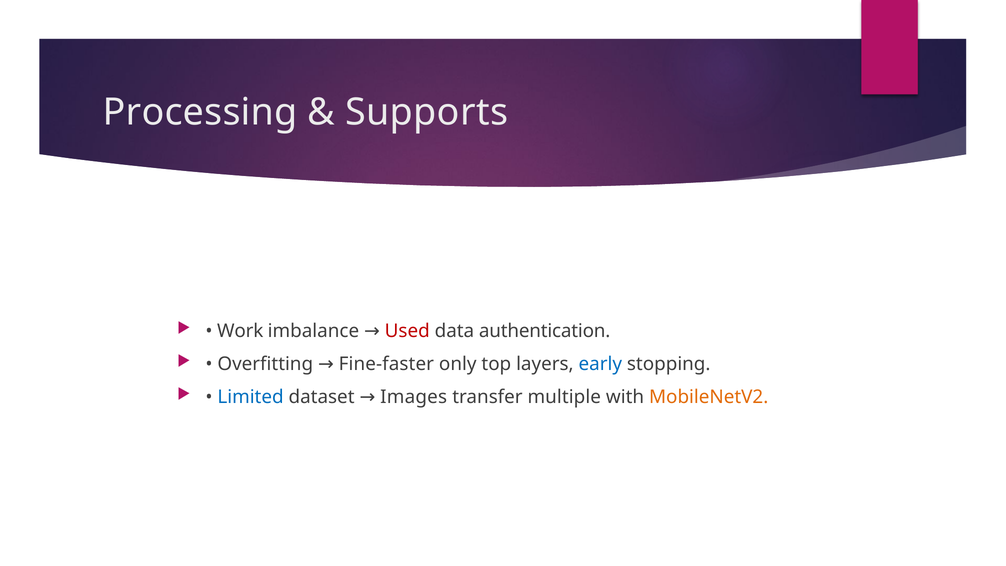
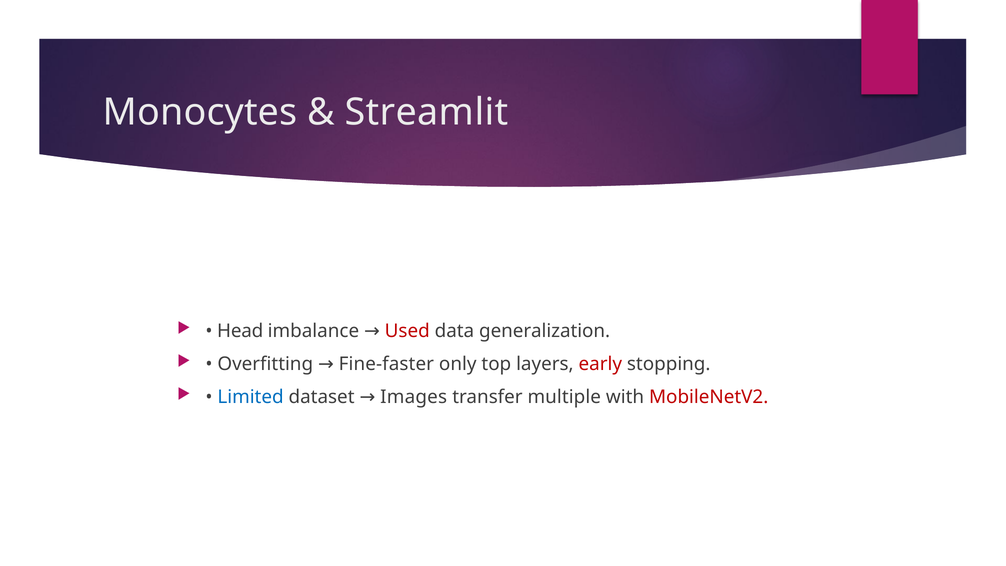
Processing: Processing -> Monocytes (200, 112)
Supports: Supports -> Streamlit (427, 112)
Work: Work -> Head (240, 331)
authentication: authentication -> generalization (545, 331)
early colour: blue -> red (600, 364)
MobileNetV2 colour: orange -> red (709, 397)
